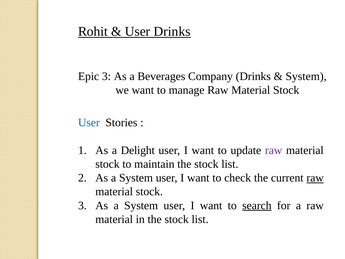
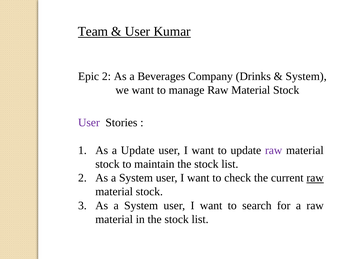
Rohit: Rohit -> Team (93, 31)
User Drinks: Drinks -> Kumar (172, 31)
Epic 3: 3 -> 2 (106, 76)
User colour: blue -> purple (89, 122)
a Delight: Delight -> Update (138, 150)
search underline: present -> none (257, 205)
